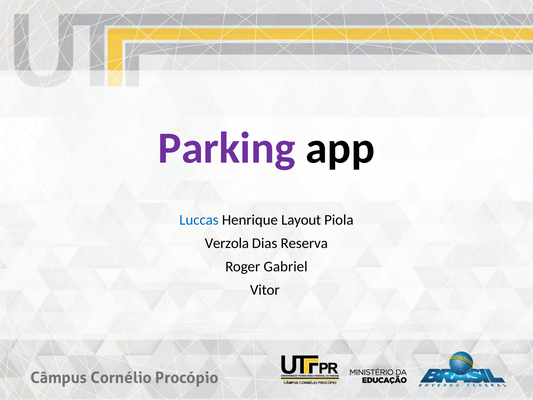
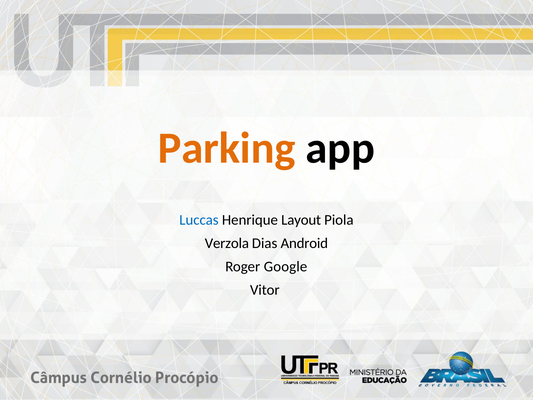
Parking colour: purple -> orange (227, 148)
Reserva: Reserva -> Android (304, 243)
Gabriel: Gabriel -> Google (286, 267)
